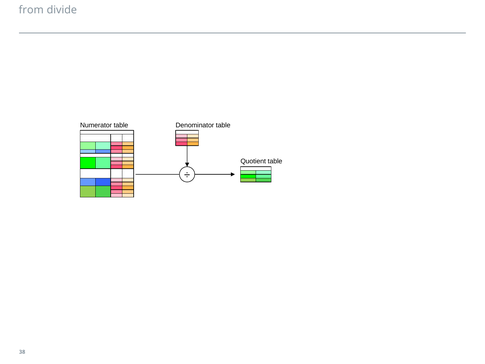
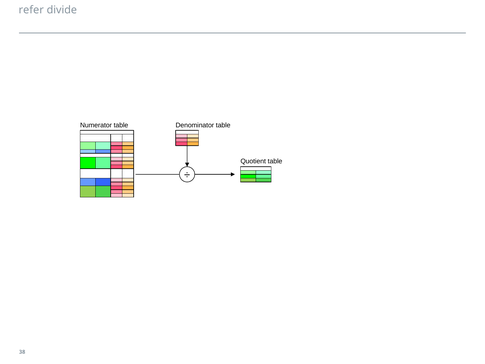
from: from -> refer (31, 10)
